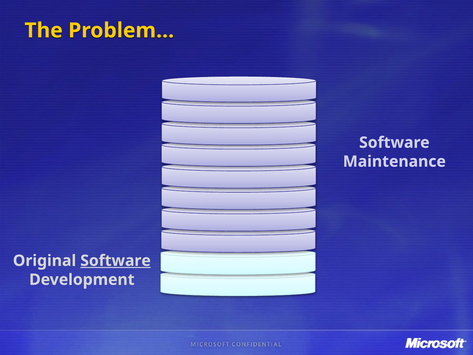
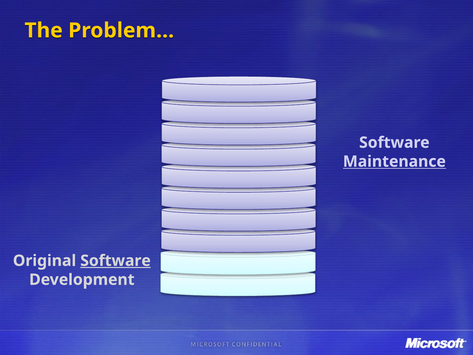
Maintenance underline: none -> present (394, 161)
